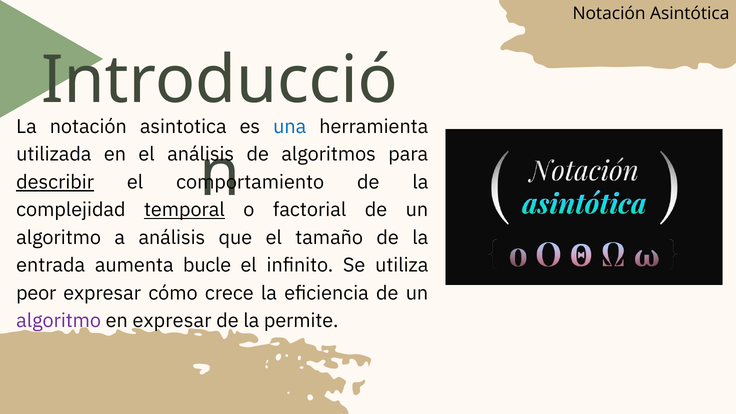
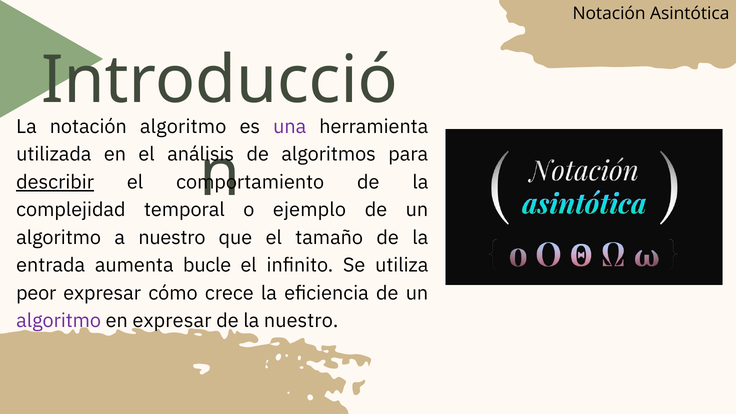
notación asintotica: asintotica -> algoritmo (183, 127)
una colour: blue -> purple (290, 127)
temporal underline: present -> none (184, 210)
factorial: factorial -> ejemplo (310, 210)
a análisis: análisis -> nuestro (172, 238)
la permite: permite -> nuestro (301, 321)
